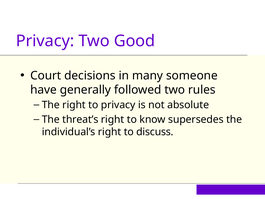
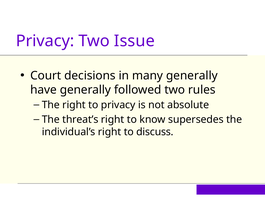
Good: Good -> Issue (134, 41)
many someone: someone -> generally (192, 75)
